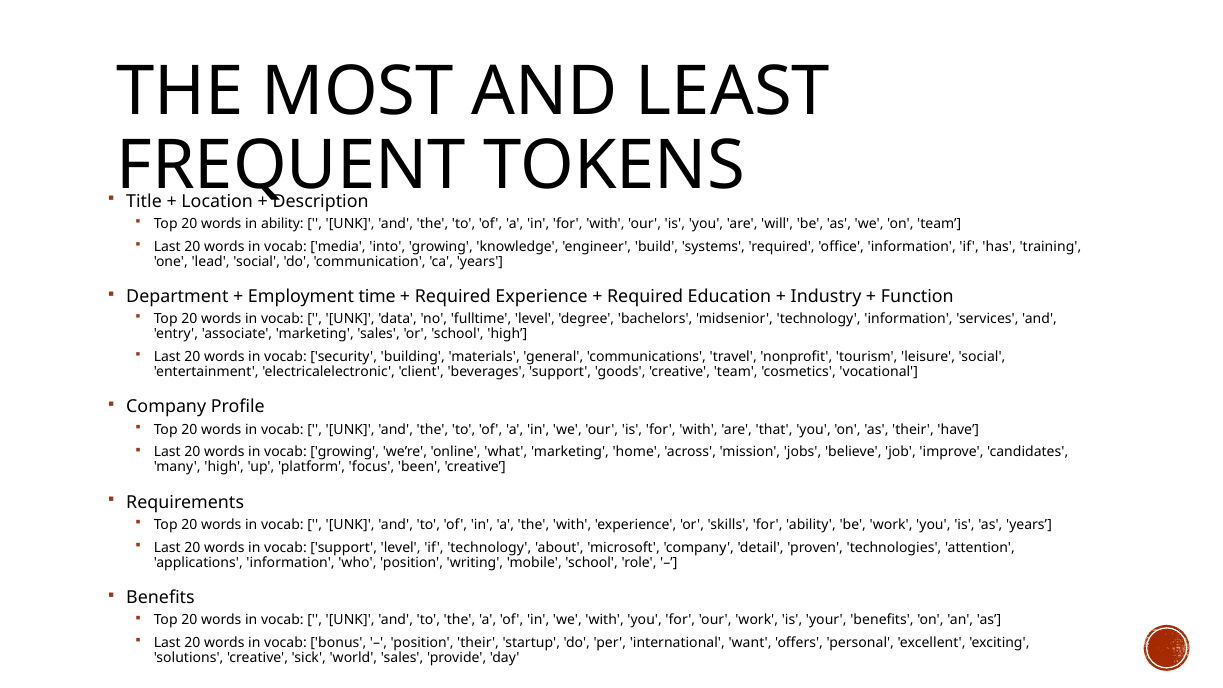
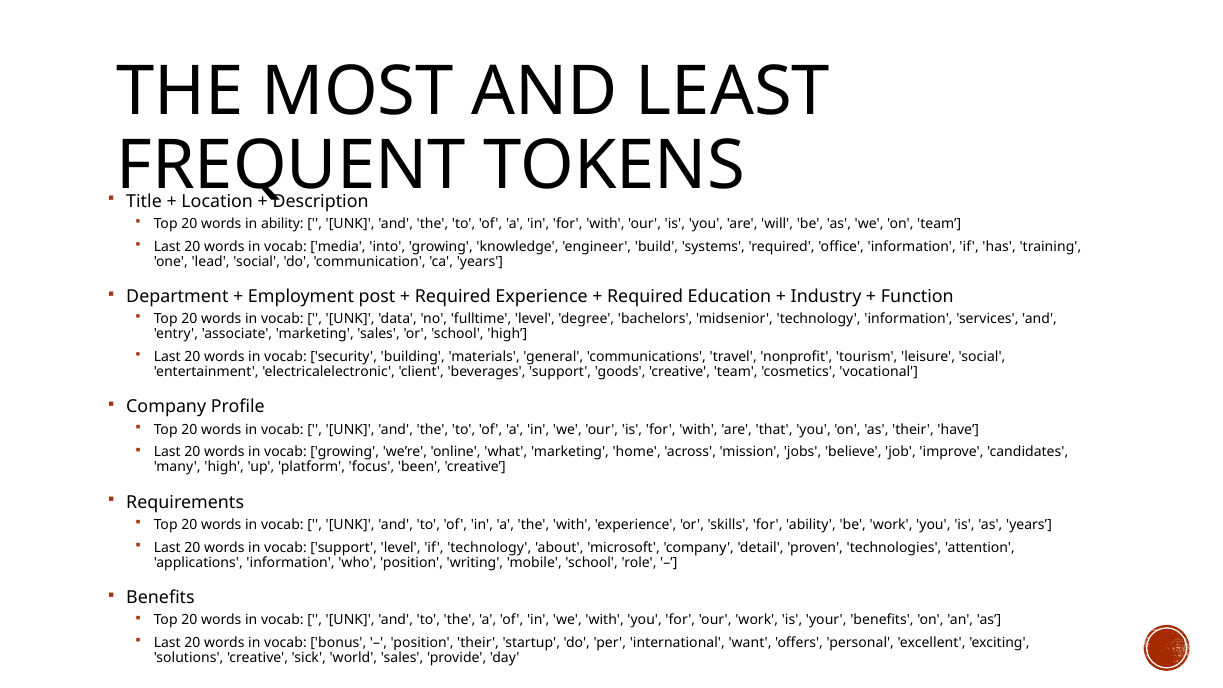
time: time -> post (377, 297)
